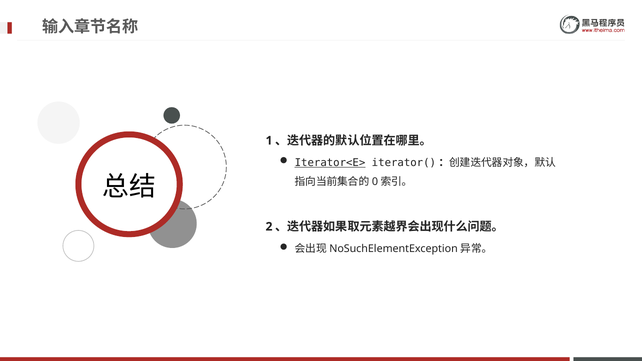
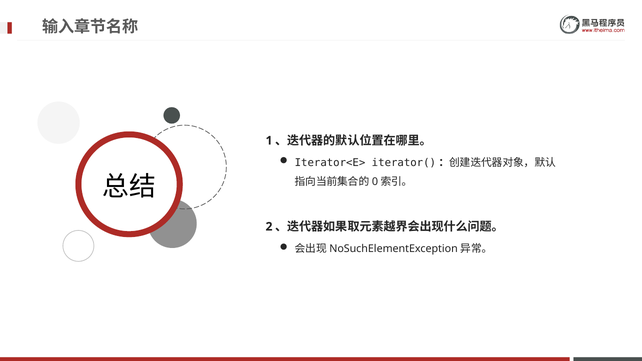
Iterator<E> underline: present -> none (330, 163)
